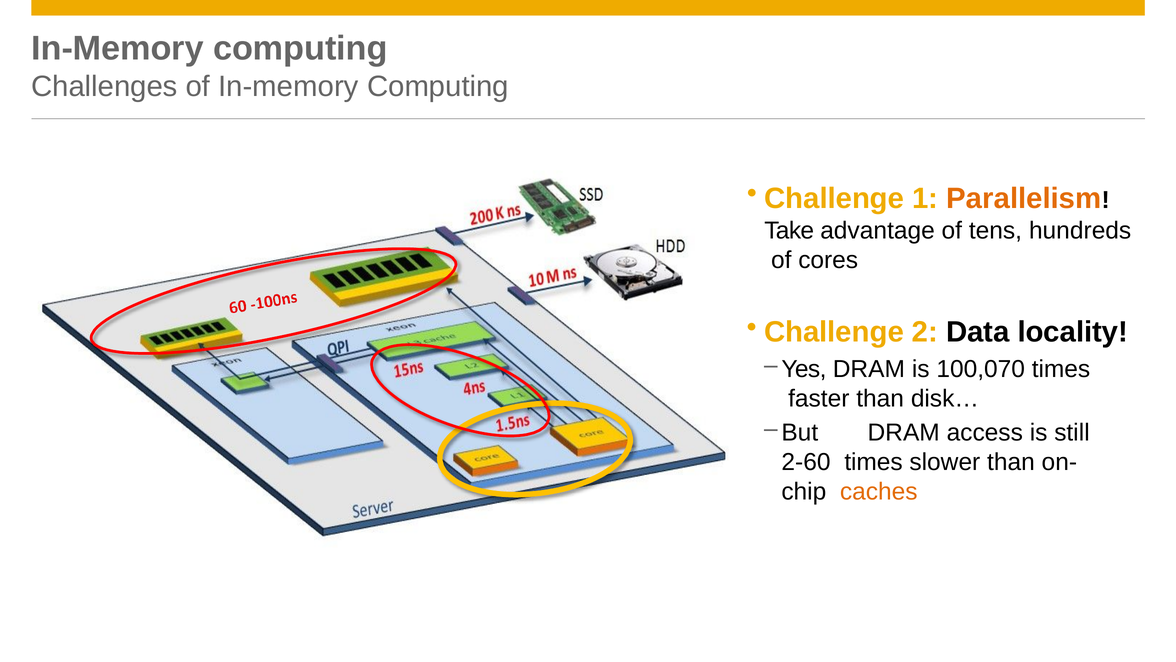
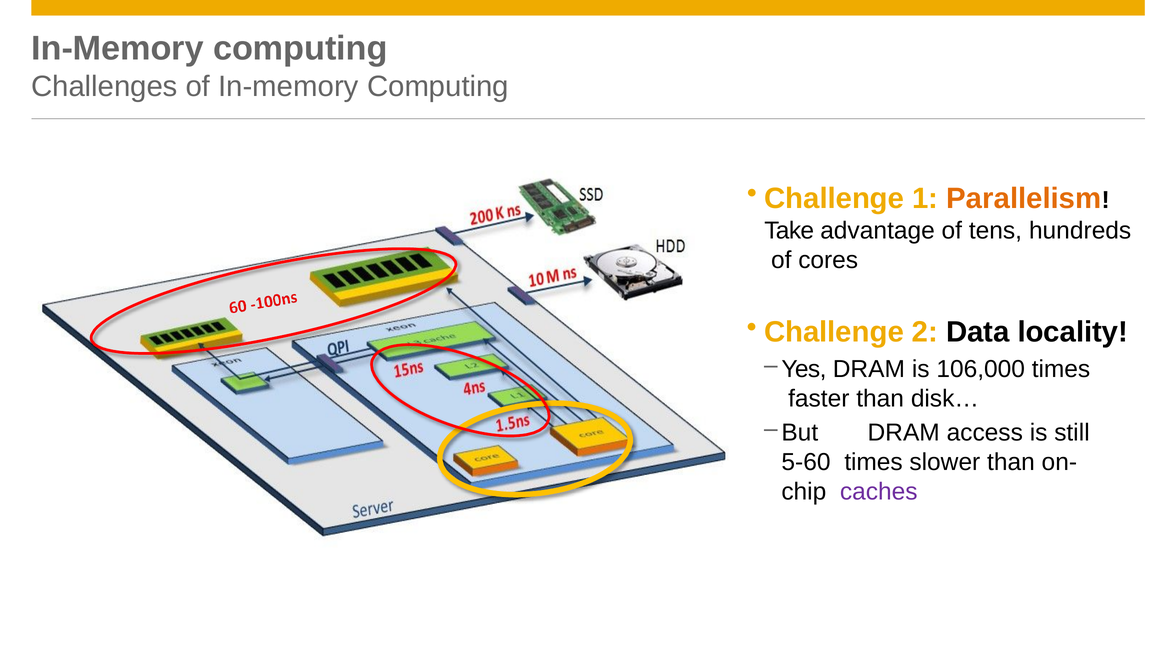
100,070: 100,070 -> 106,000 (981, 369)
2-60: 2-60 -> 5-60 (806, 462)
caches colour: orange -> purple (879, 492)
